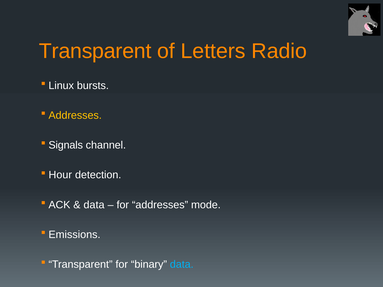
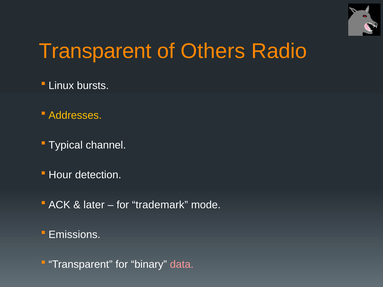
Letters: Letters -> Others (213, 51)
Signals: Signals -> Typical (66, 145)
data: data -> later (94, 205)
for addresses: addresses -> trademark (160, 205)
data colour: light blue -> pink (182, 265)
